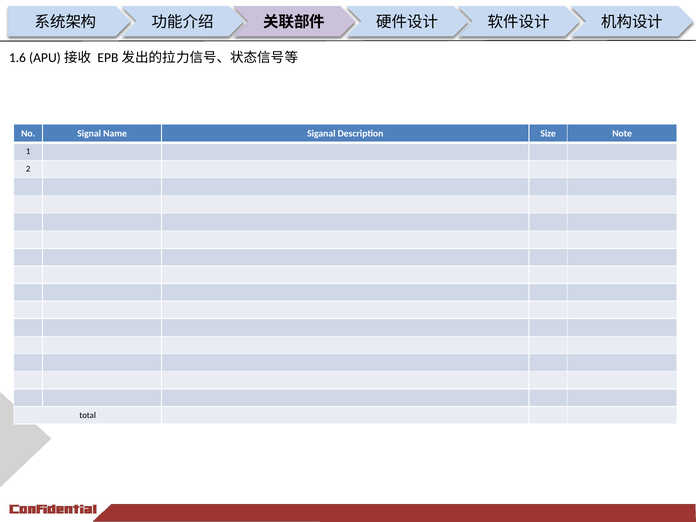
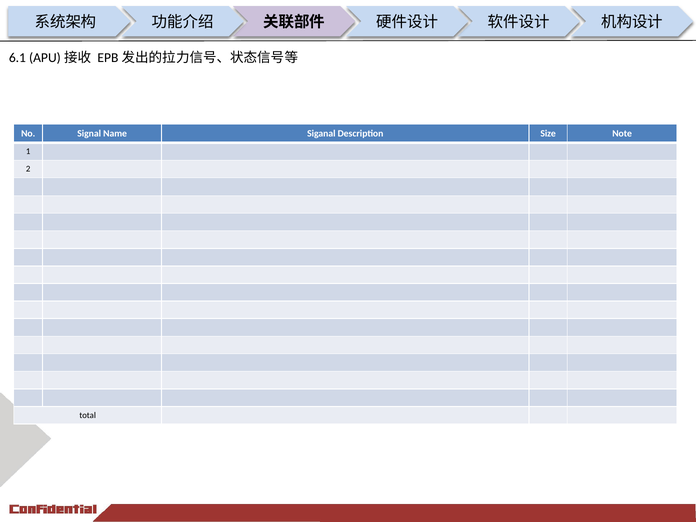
1.6: 1.6 -> 6.1 (17, 58)
